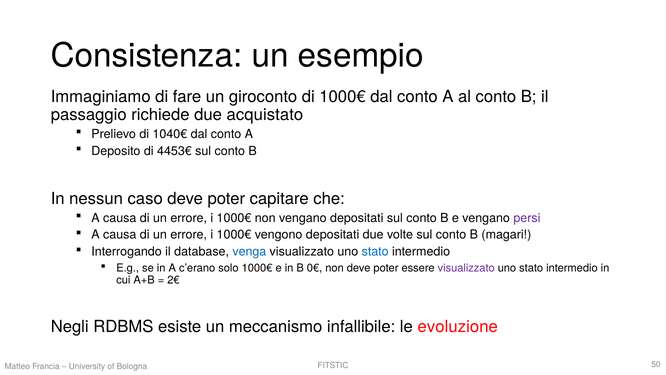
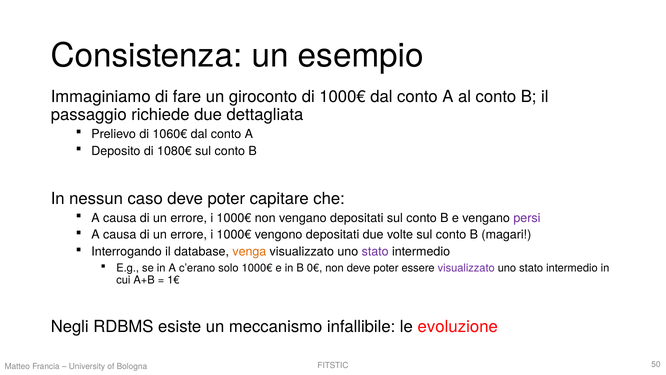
acquistato: acquistato -> dettagliata (265, 115)
1040€: 1040€ -> 1060€ (170, 134)
4453€: 4453€ -> 1080€ (174, 151)
venga colour: blue -> orange (249, 252)
stato colour: blue -> purple (375, 252)
2€: 2€ -> 1€ (173, 280)
